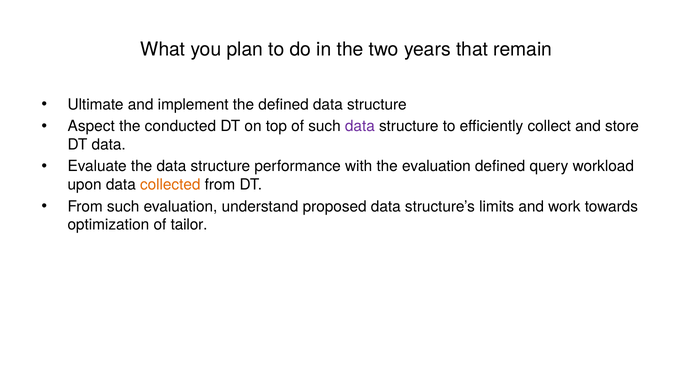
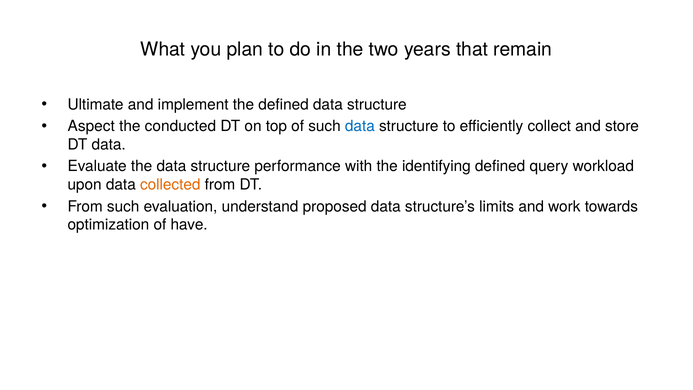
data colour: purple -> blue (360, 126)
the evaluation: evaluation -> identifying (436, 166)
tailor: tailor -> have (189, 225)
